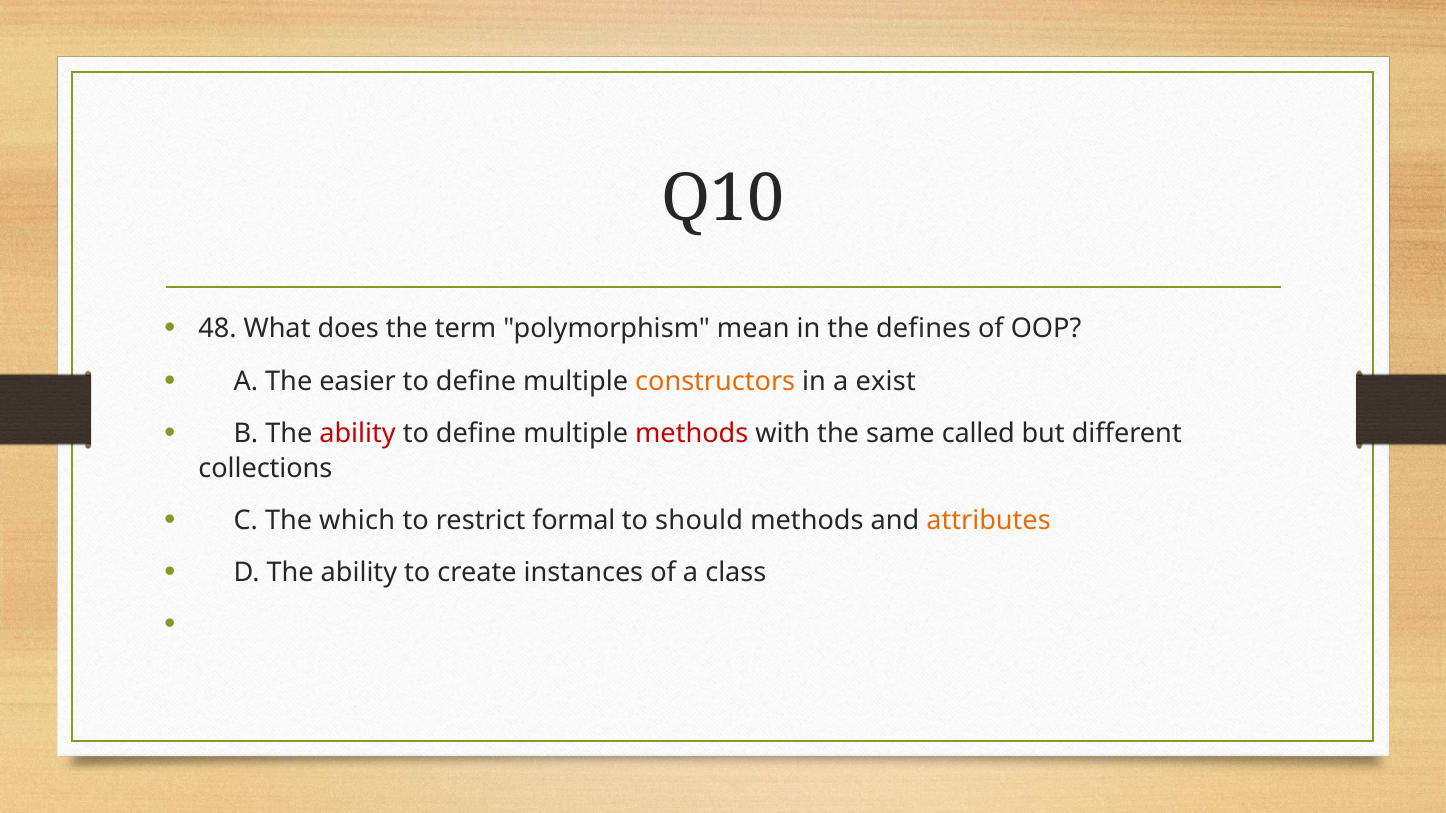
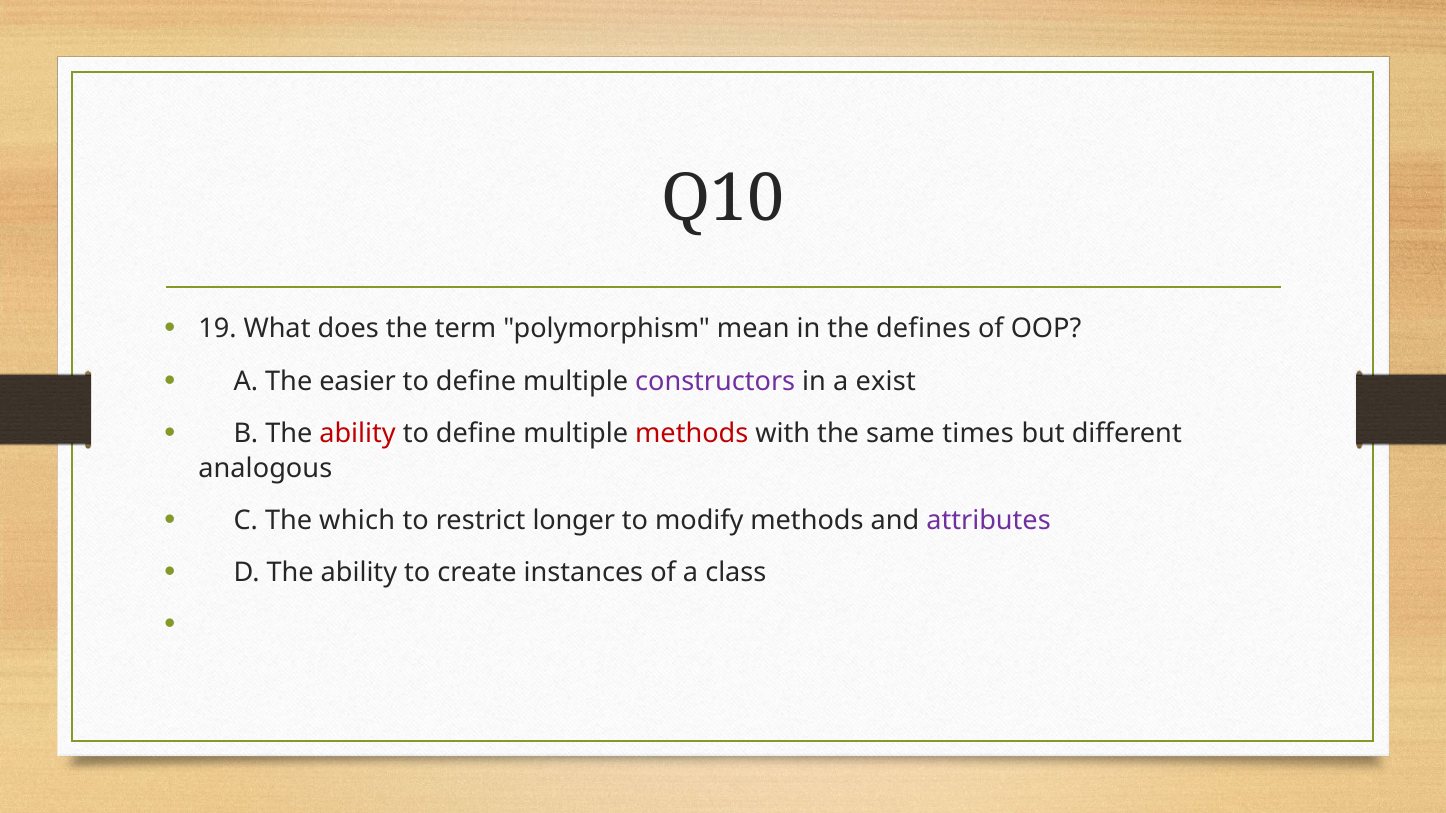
48: 48 -> 19 (217, 329)
constructors colour: orange -> purple (715, 381)
called: called -> times (978, 434)
collections: collections -> analogous (265, 468)
formal: formal -> longer (574, 521)
should: should -> modify (699, 521)
attributes colour: orange -> purple (989, 521)
